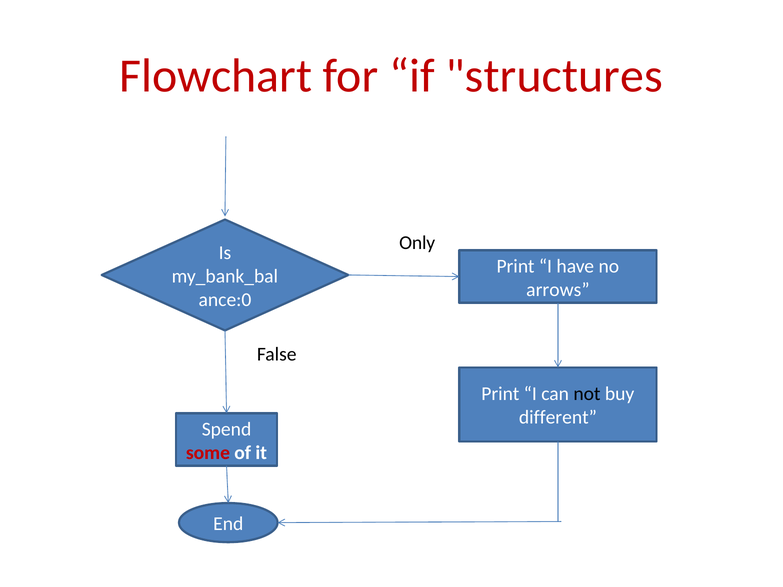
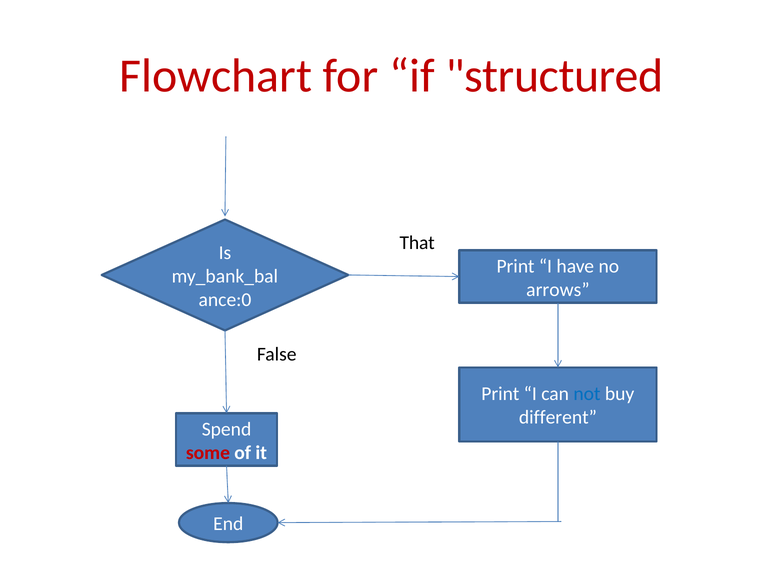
structures: structures -> structured (554, 76)
Only: Only -> That (417, 243)
not colour: black -> blue (587, 394)
